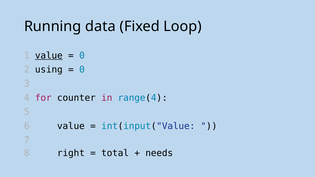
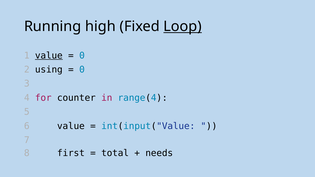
data: data -> high (100, 26)
Loop underline: none -> present (183, 26)
right: right -> first (71, 153)
